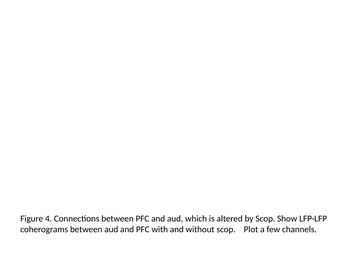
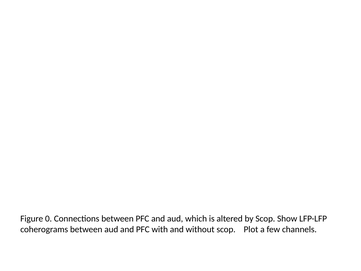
4: 4 -> 0 (48, 218)
